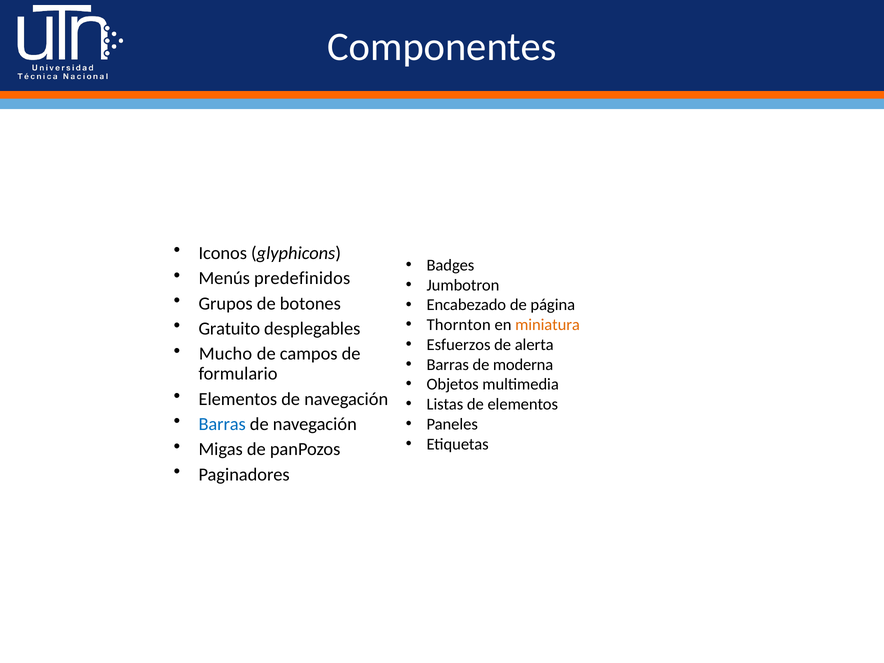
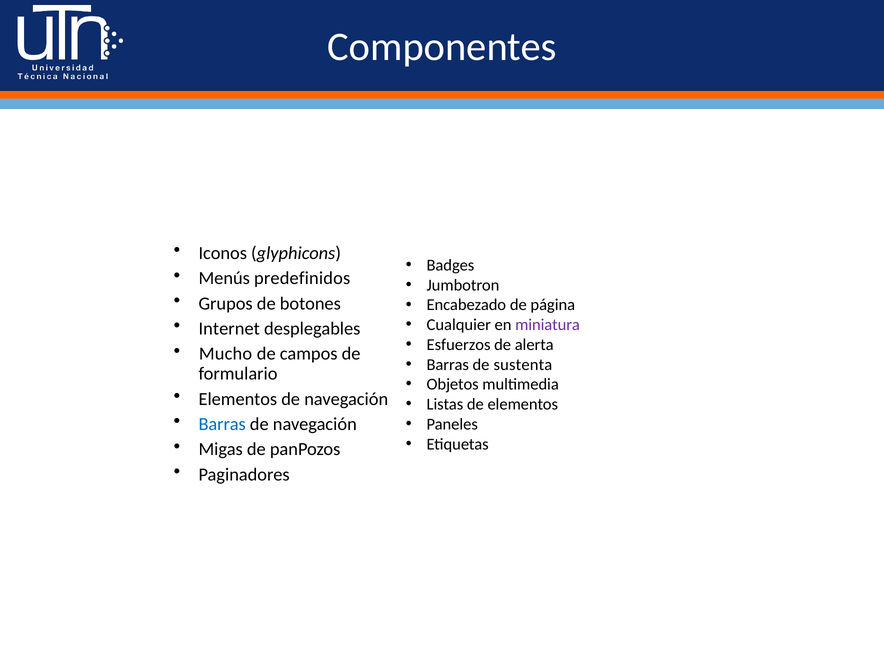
Thornton: Thornton -> Cualquier (459, 325)
miniatura colour: orange -> purple (548, 325)
Gratuito: Gratuito -> Internet (229, 329)
moderna: moderna -> sustenta (523, 365)
